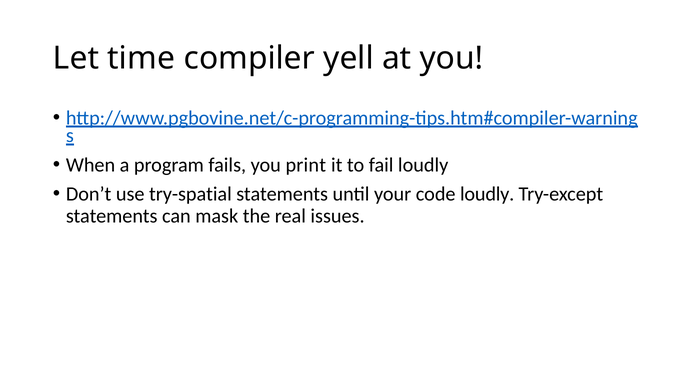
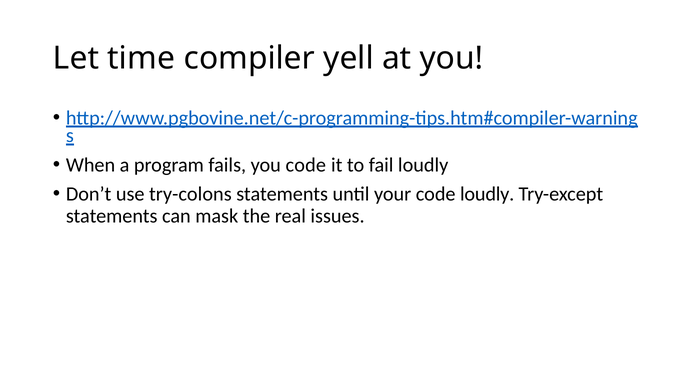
you print: print -> code (306, 165)
try-spatial: try-spatial -> try-colons (190, 194)
